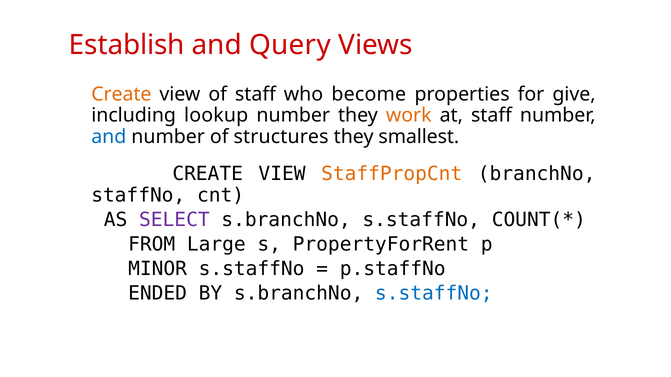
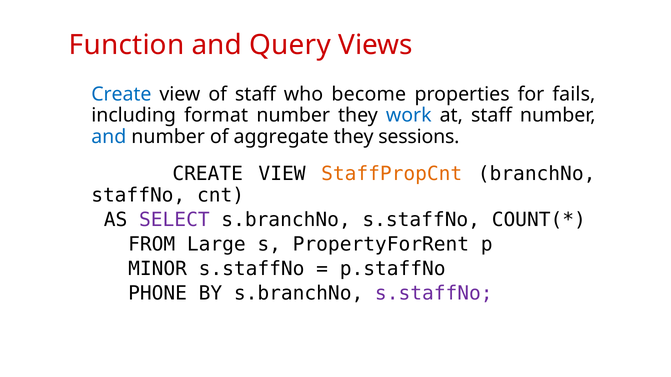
Establish: Establish -> Function (127, 45)
Create colour: orange -> blue (121, 95)
give: give -> fails (574, 95)
lookup: lookup -> format (216, 116)
work colour: orange -> blue (409, 116)
structures: structures -> aggregate (281, 137)
smallest: smallest -> sessions (419, 137)
ENDED: ENDED -> PHONE (158, 294)
s.staffNo colour: blue -> purple (434, 294)
